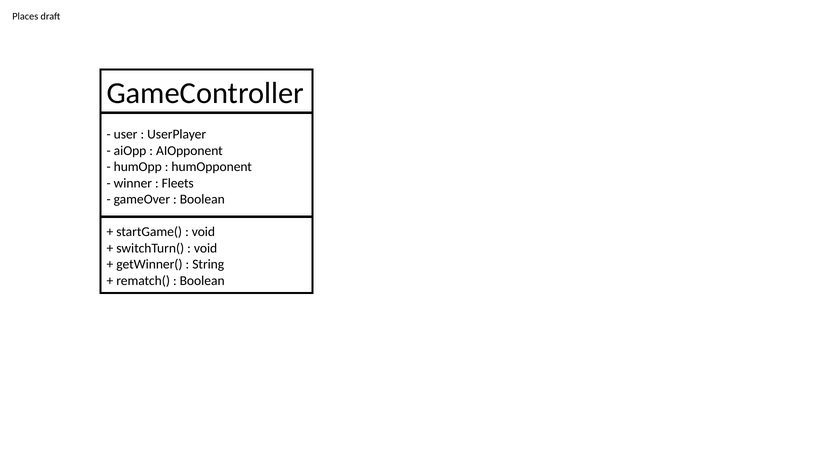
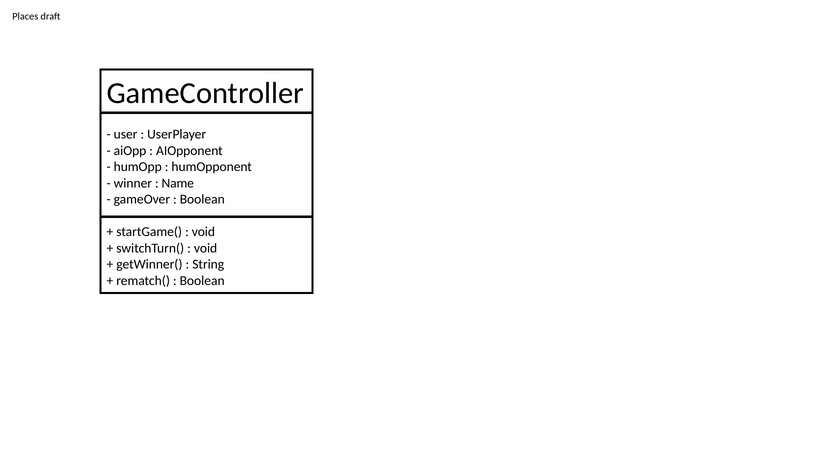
Fleets: Fleets -> Name (178, 183)
